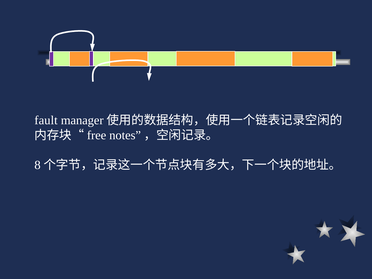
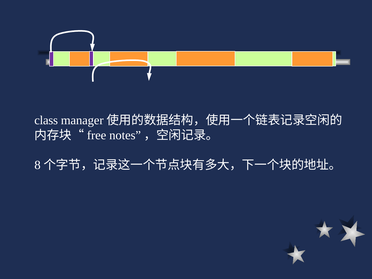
fault: fault -> class (46, 120)
